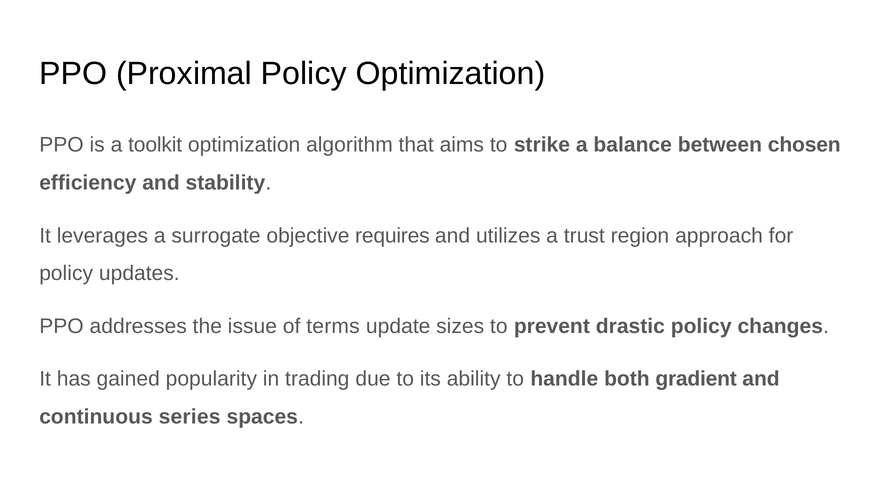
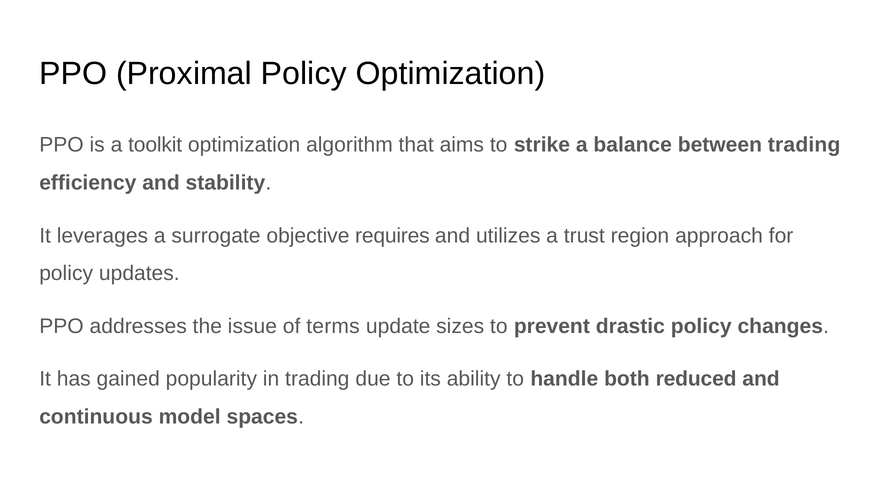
between chosen: chosen -> trading (804, 145)
gradient: gradient -> reduced (696, 379)
series: series -> model (190, 417)
